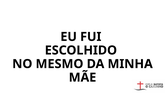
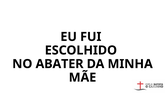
MESMO: MESMO -> ABATER (60, 64)
